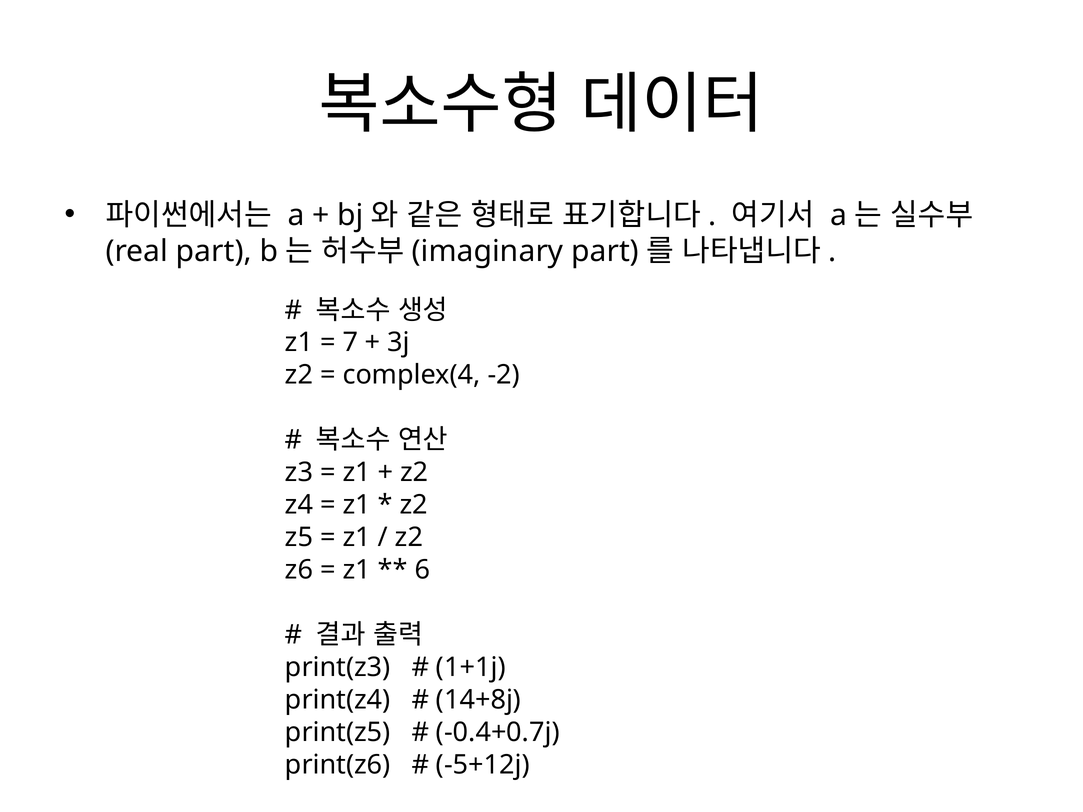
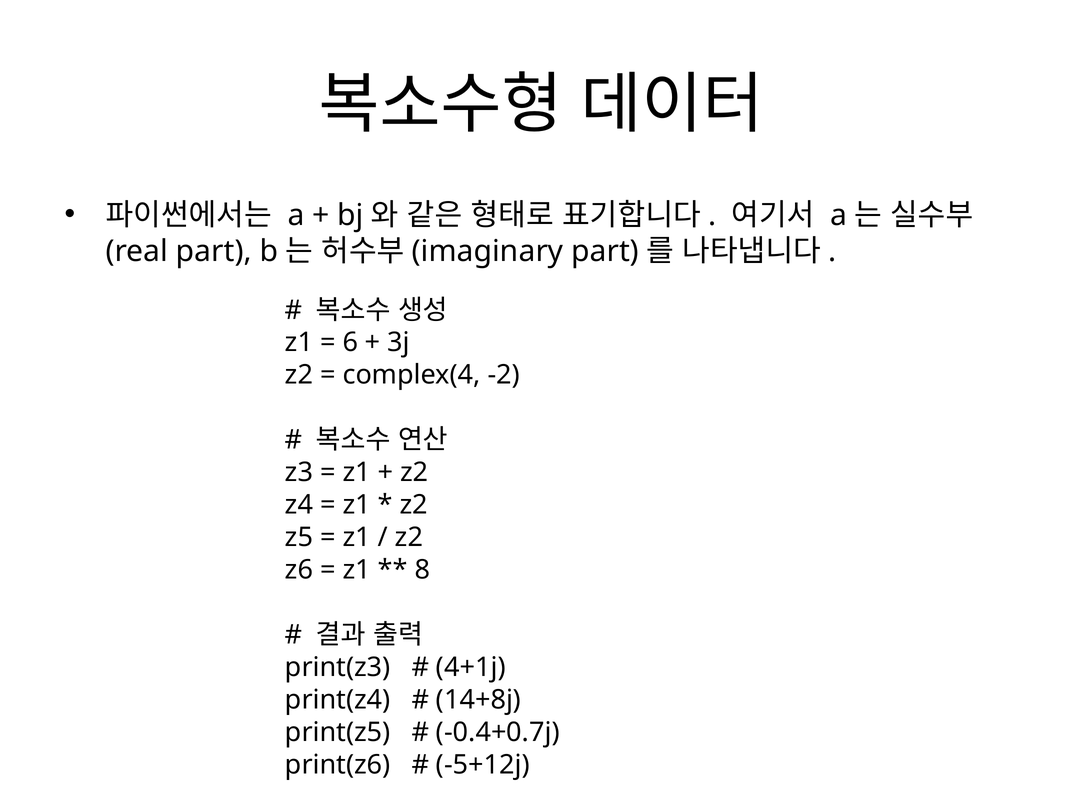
7: 7 -> 6 (350, 343)
6: 6 -> 8 (422, 570)
1+1j: 1+1j -> 4+1j (471, 668)
